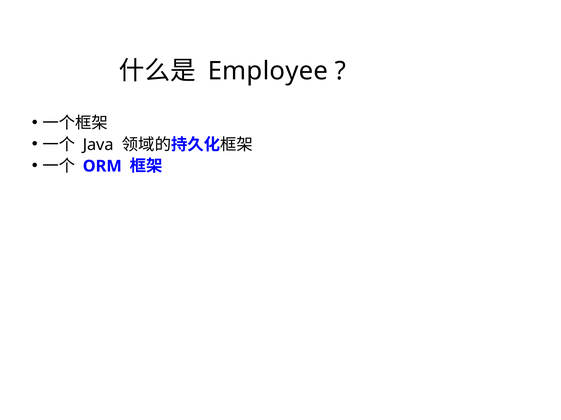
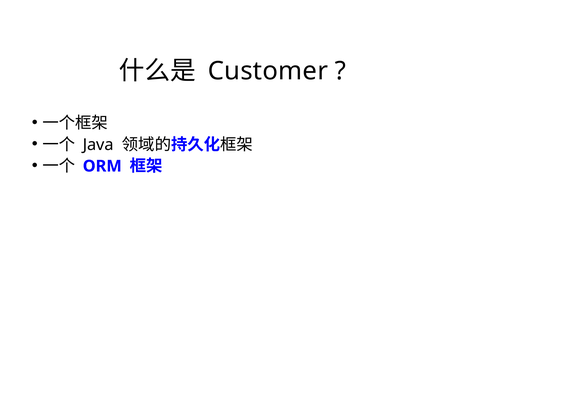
Employee: Employee -> Customer (268, 71)
